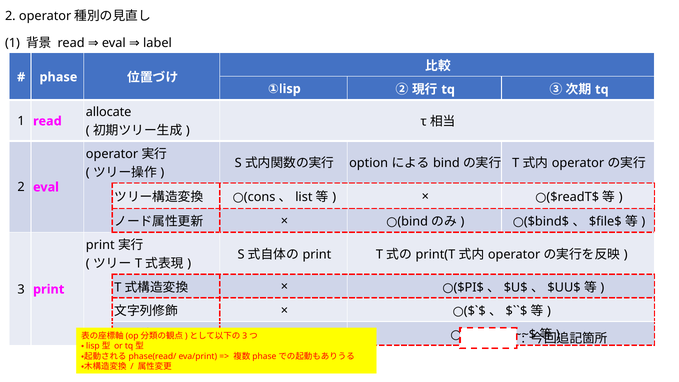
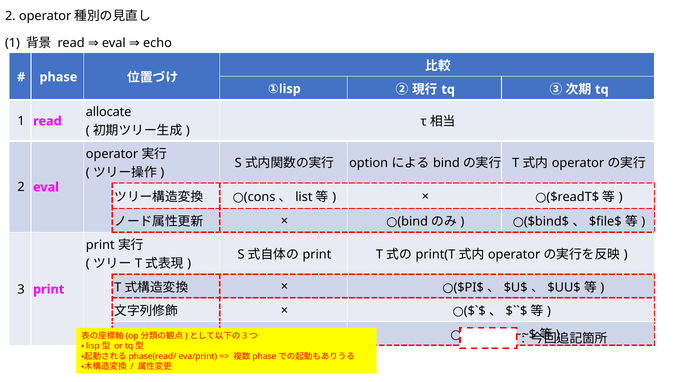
label: label -> echo (157, 43)
